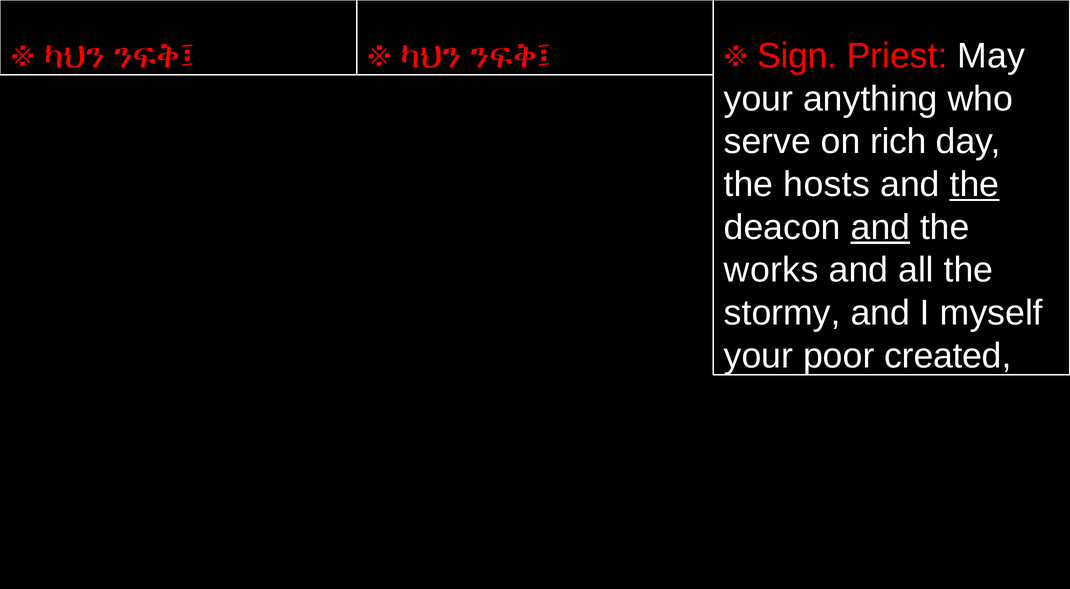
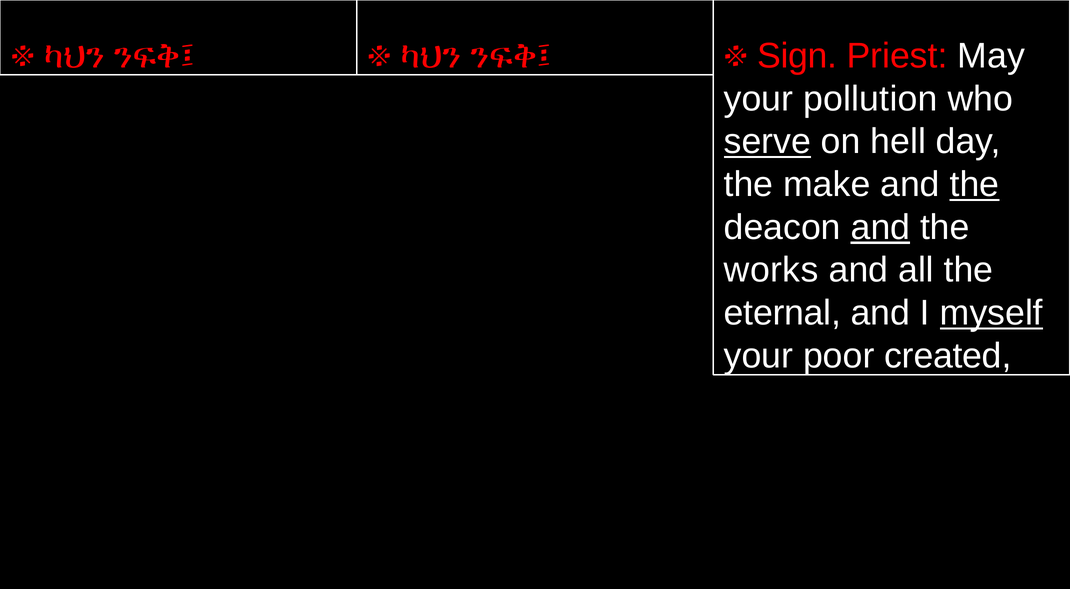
anything: anything -> pollution (870, 99)
serve underline: none -> present (767, 142)
rich: rich -> hell (898, 142)
hosts: hosts -> make (827, 184)
stormy: stormy -> eternal (782, 313)
myself underline: none -> present (991, 313)
